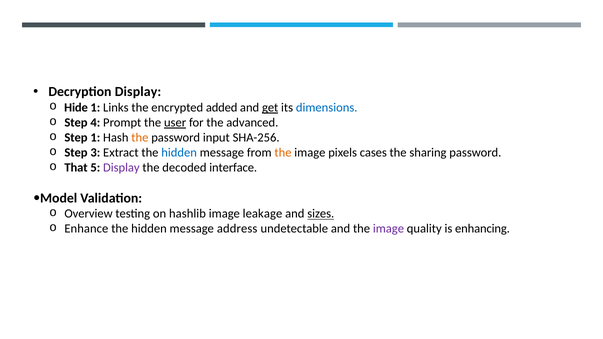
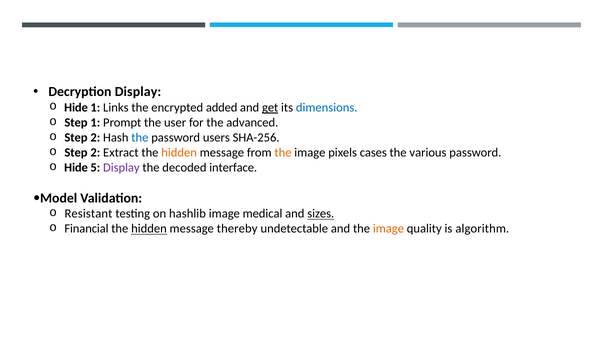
Step 4: 4 -> 1 (95, 123)
user underline: present -> none (175, 123)
1: 1 -> 2 (95, 138)
the colour: orange -> blue (140, 138)
input: input -> users (216, 138)
3: 3 -> 2 (95, 153)
hidden colour: blue -> orange (179, 153)
sharing: sharing -> various (428, 153)
That: That -> Hide (76, 168)
Overview: Overview -> Resistant (88, 214)
leakage: leakage -> medical (263, 214)
Enhance: Enhance -> Financial (86, 229)
hidden underline: none -> present (149, 229)
address: address -> thereby (237, 229)
image colour: purple -> orange (388, 229)
enhancing: enhancing -> algorithm (482, 229)
